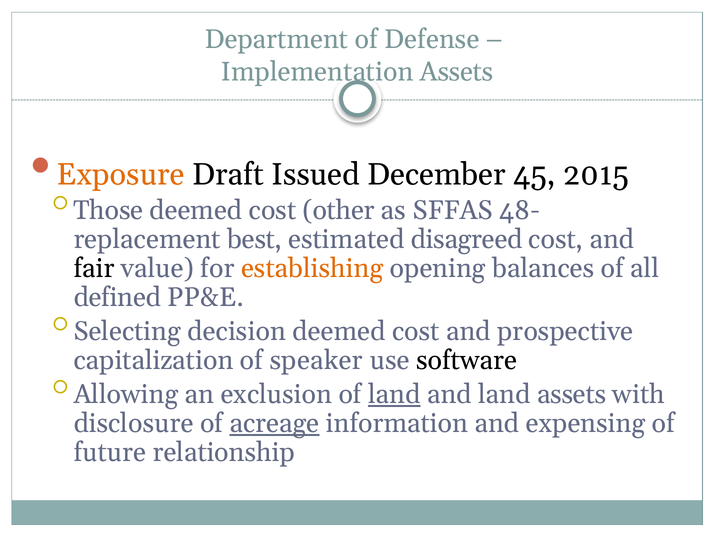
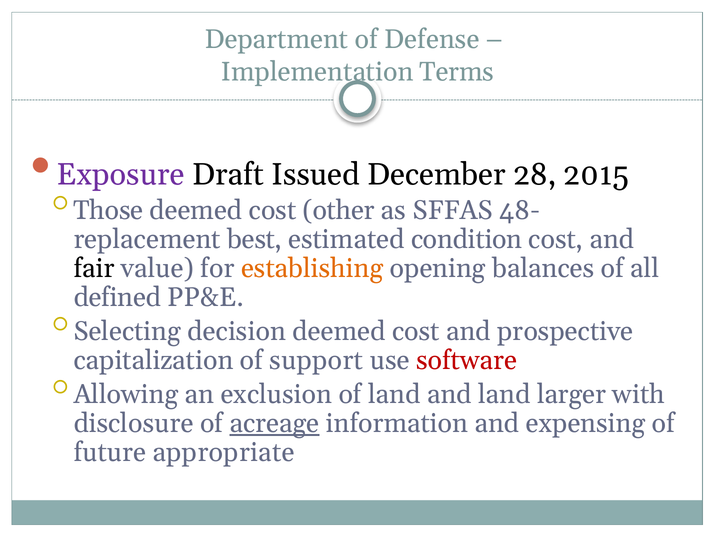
Implementation Assets: Assets -> Terms (457, 72)
Exposure colour: orange -> purple (121, 174)
45: 45 -> 28 (535, 174)
disagreed: disagreed -> condition (467, 239)
speaker: speaker -> support (316, 360)
software colour: black -> red (467, 360)
land underline: present -> none (394, 394)
land assets: assets -> larger (572, 394)
relationship: relationship -> appropriate (224, 452)
